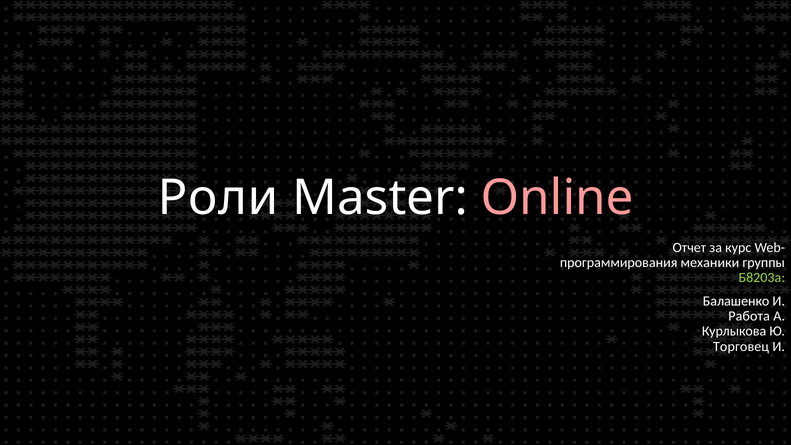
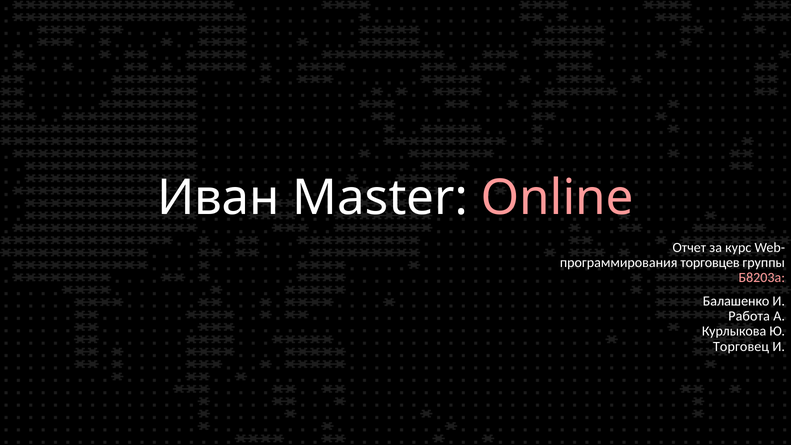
Роли: Роли -> Иван (218, 198)
механики: механики -> торговцев (710, 263)
Б8203а colour: light green -> pink (762, 278)
